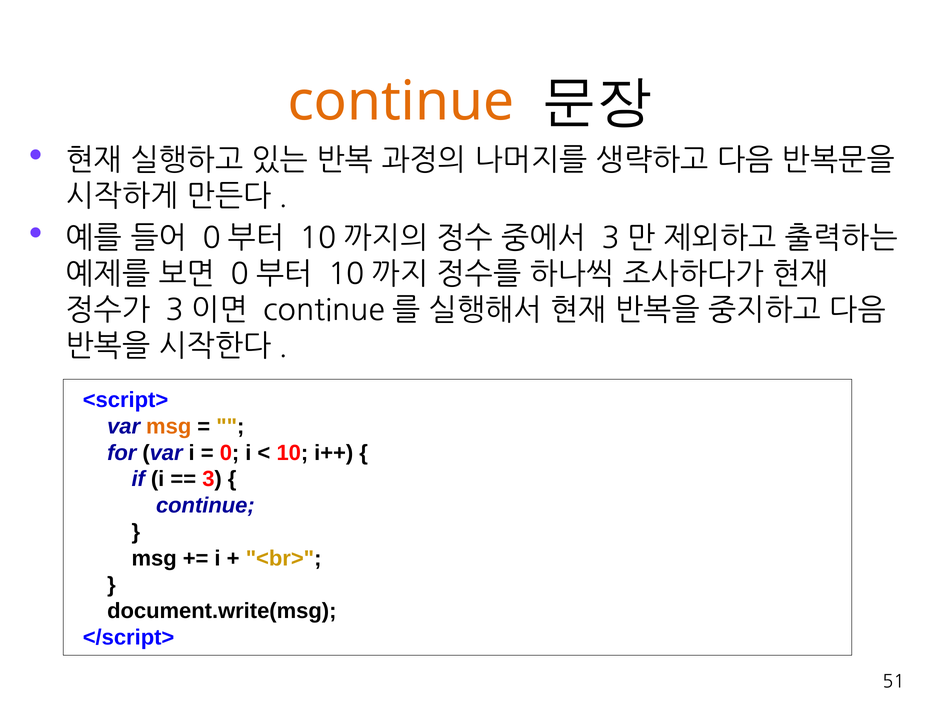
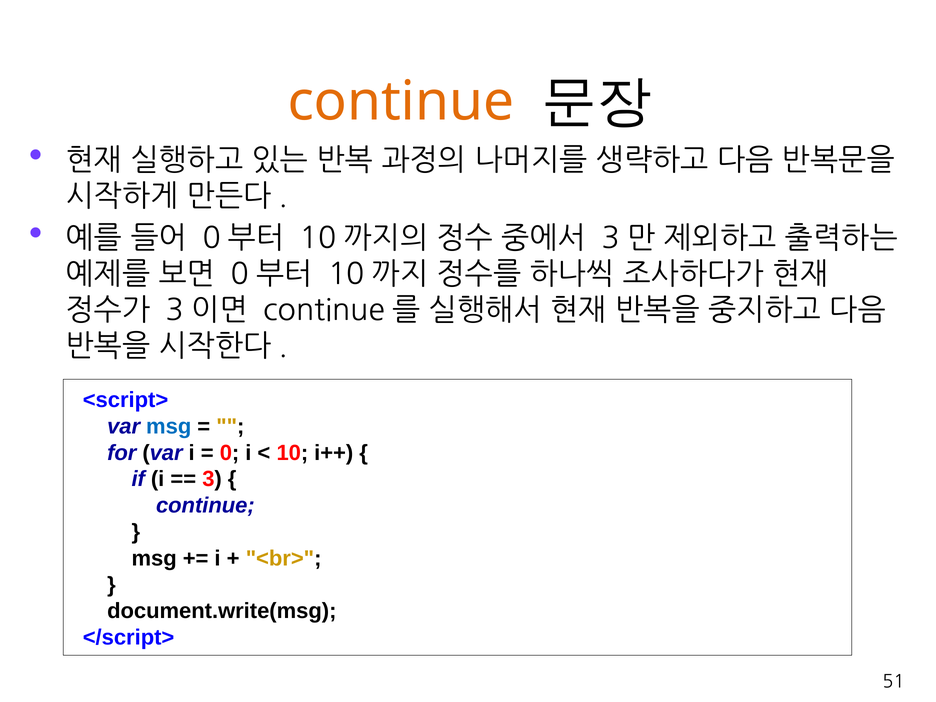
msg colour: orange -> blue (169, 426)
